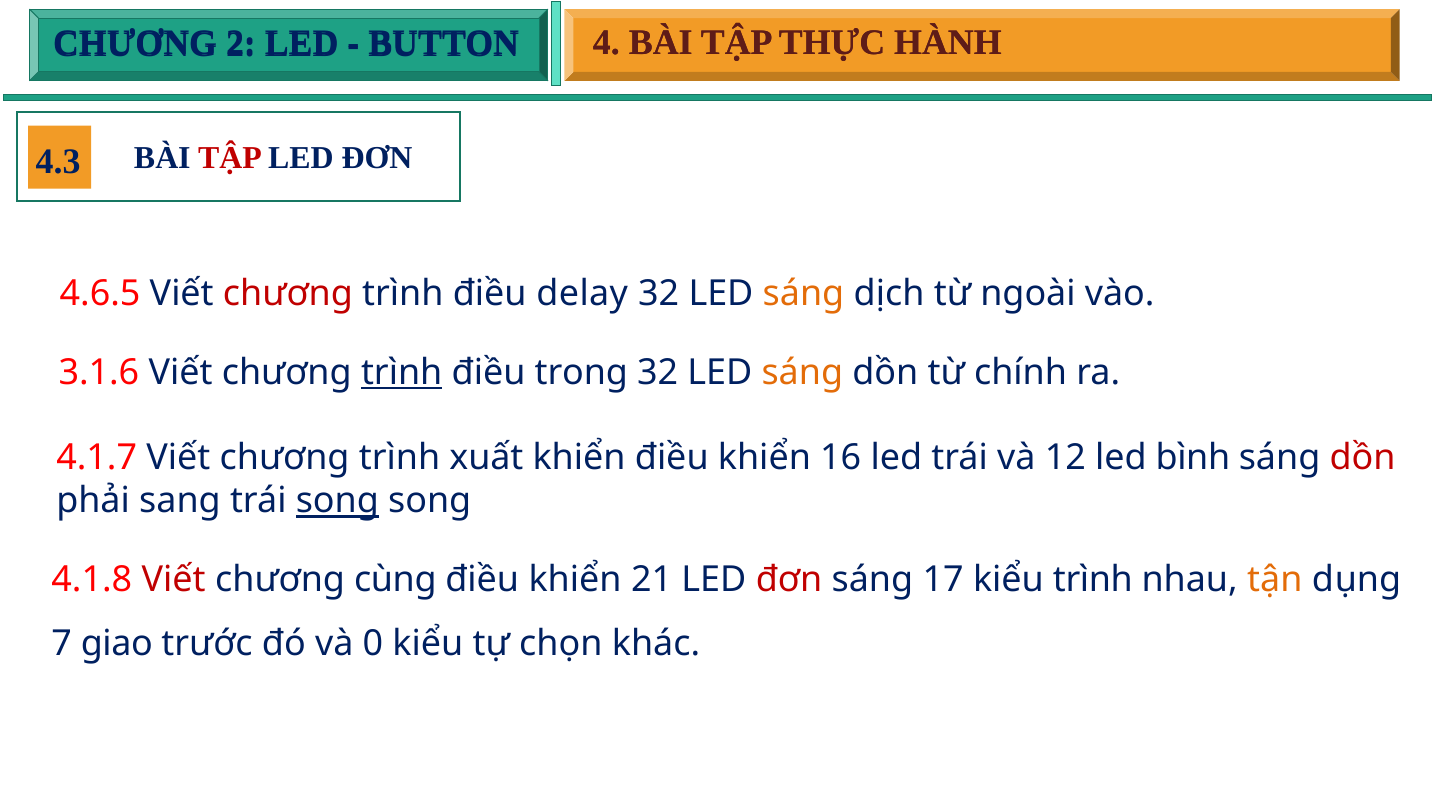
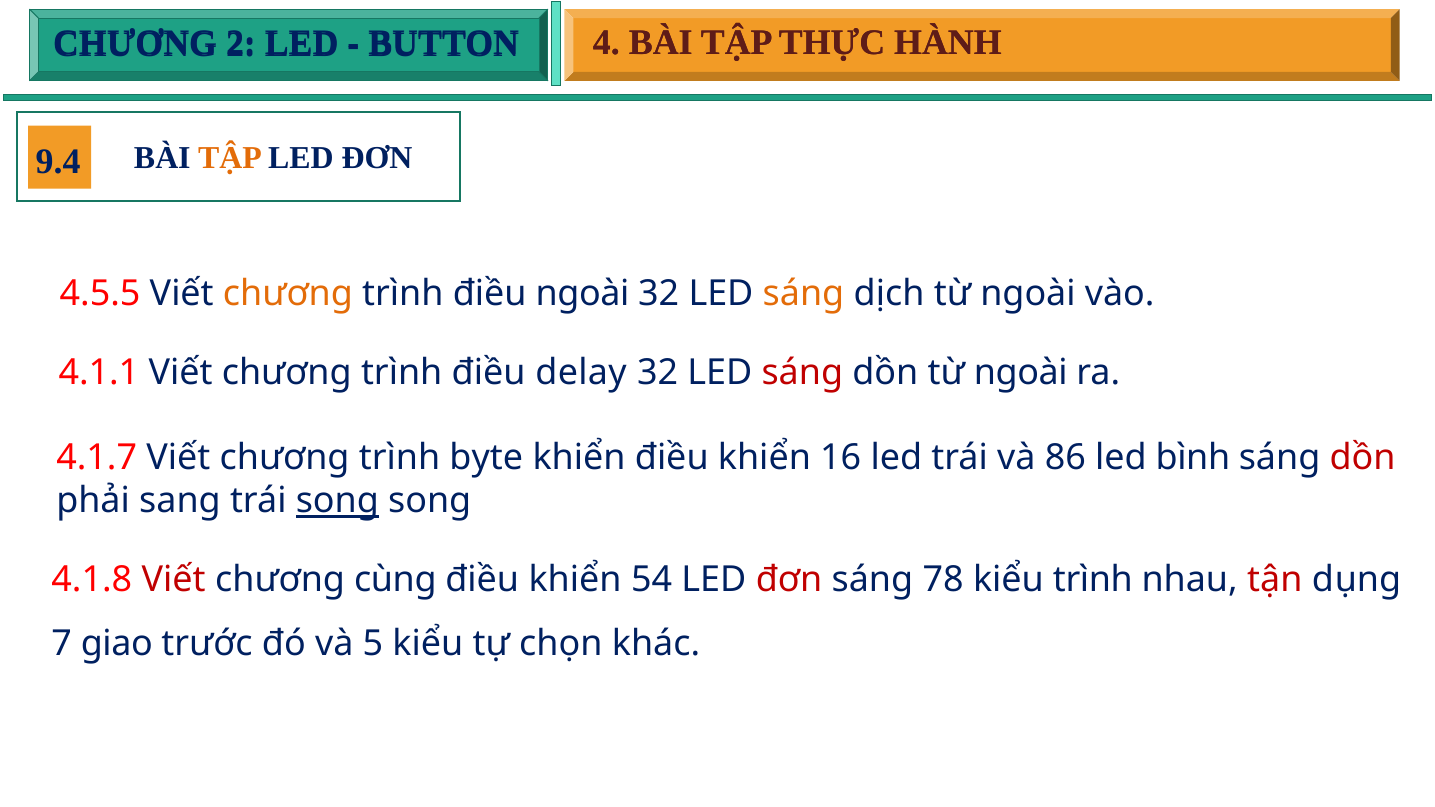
TẬP colour: red -> orange (230, 158)
4.3: 4.3 -> 9.4 (58, 161)
4.6.5: 4.6.5 -> 4.5.5 (100, 294)
chương colour: red -> orange (288, 294)
điều delay: delay -> ngoài (583, 294)
3.1.6: 3.1.6 -> 4.1.1 (99, 373)
trình underline: present -> none (402, 373)
trong: trong -> delay (581, 373)
sáng colour: orange -> red (802, 373)
dồn từ chính: chính -> ngoài (1021, 373)
xuất: xuất -> byte (486, 458)
12: 12 -> 86 (1065, 458)
21: 21 -> 54 (652, 579)
17: 17 -> 78 (943, 579)
tận colour: orange -> red (1275, 579)
0: 0 -> 5 (373, 644)
